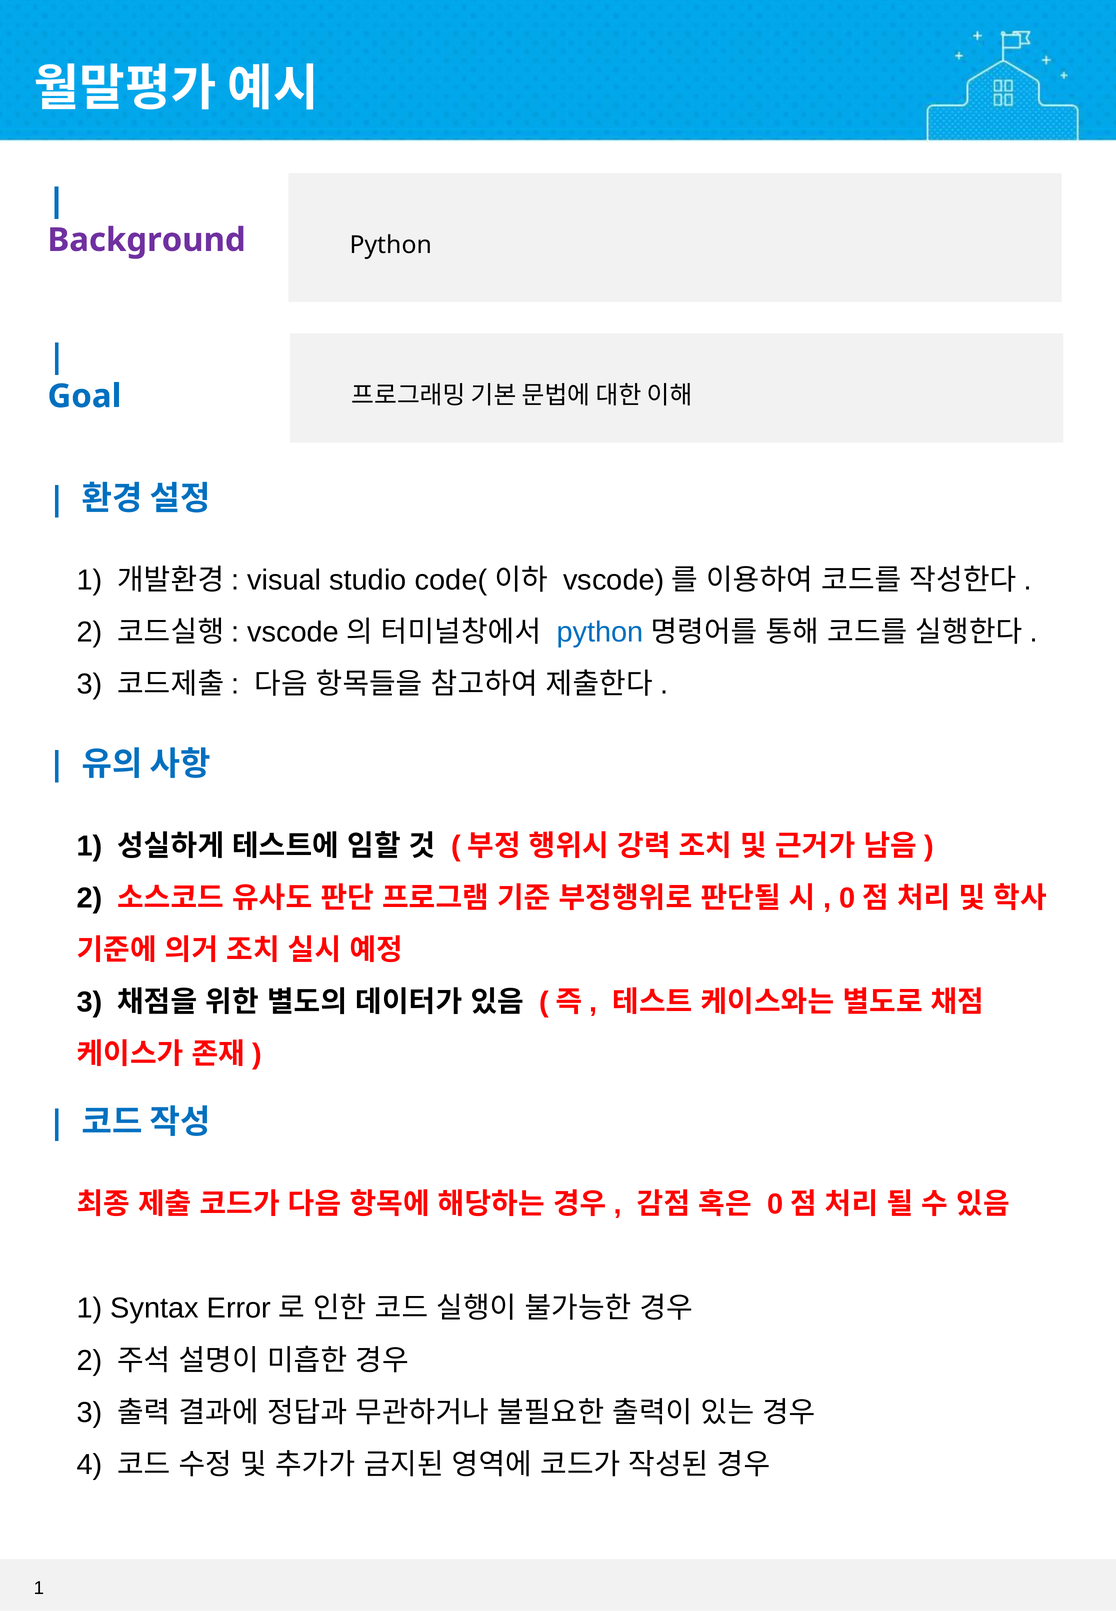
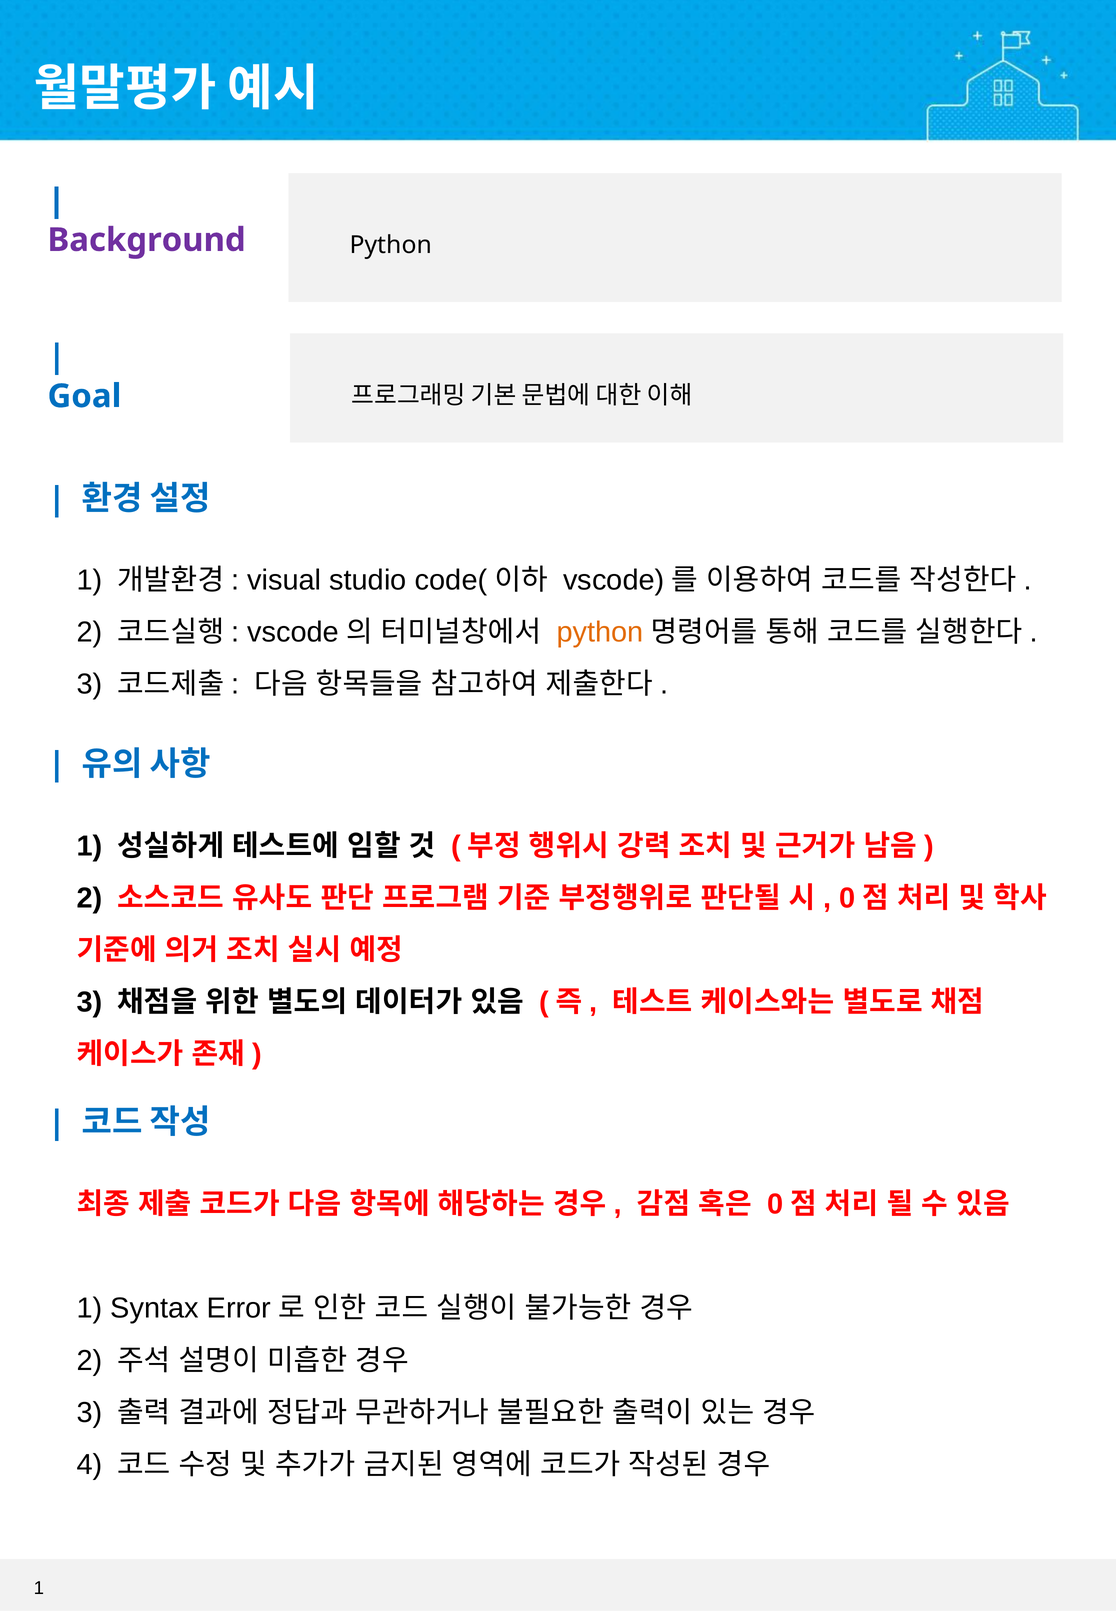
python colour: blue -> orange (600, 633)
